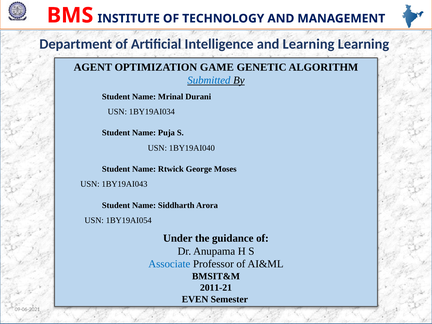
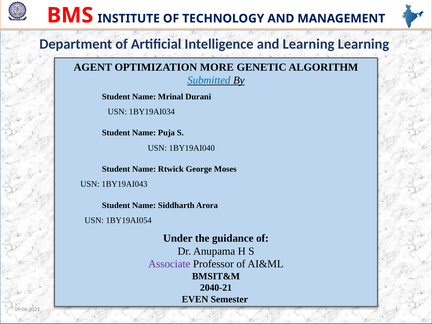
GAME: GAME -> MORE (217, 67)
Associate colour: blue -> purple (169, 264)
2011-21: 2011-21 -> 2040-21 (216, 288)
